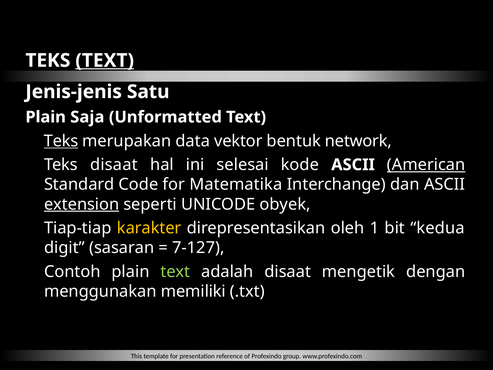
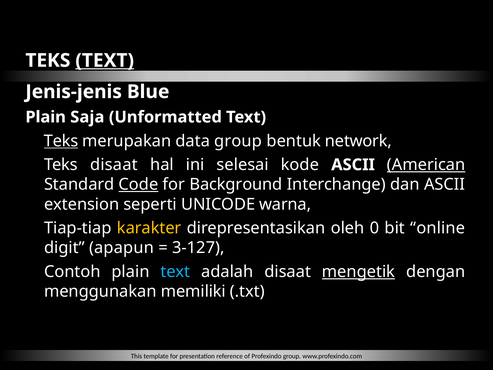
Satu: Satu -> Blue (148, 92)
data vektor: vektor -> group (238, 141)
Code underline: none -> present (138, 184)
Matematika: Matematika -> Background (236, 184)
extension underline: present -> none (82, 204)
obyek: obyek -> warna (285, 204)
1: 1 -> 0 (374, 228)
kedua: kedua -> online (438, 228)
sasaran: sasaran -> apapun (122, 248)
7-127: 7-127 -> 3-127 (198, 248)
text colour: light green -> light blue (175, 271)
mengetik underline: none -> present (359, 271)
